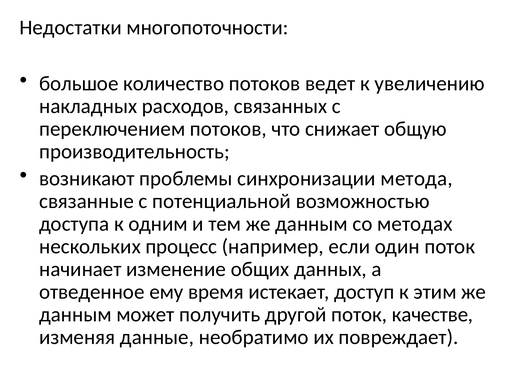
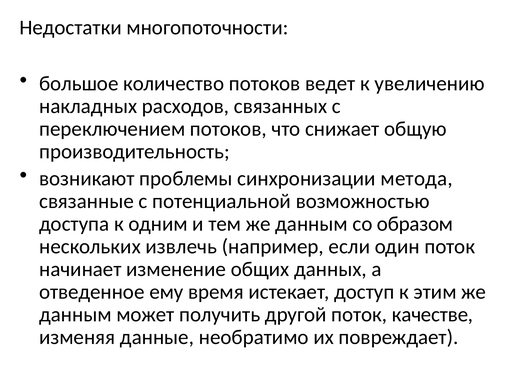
методах: методах -> образом (415, 224)
процесс: процесс -> извлечь (181, 247)
